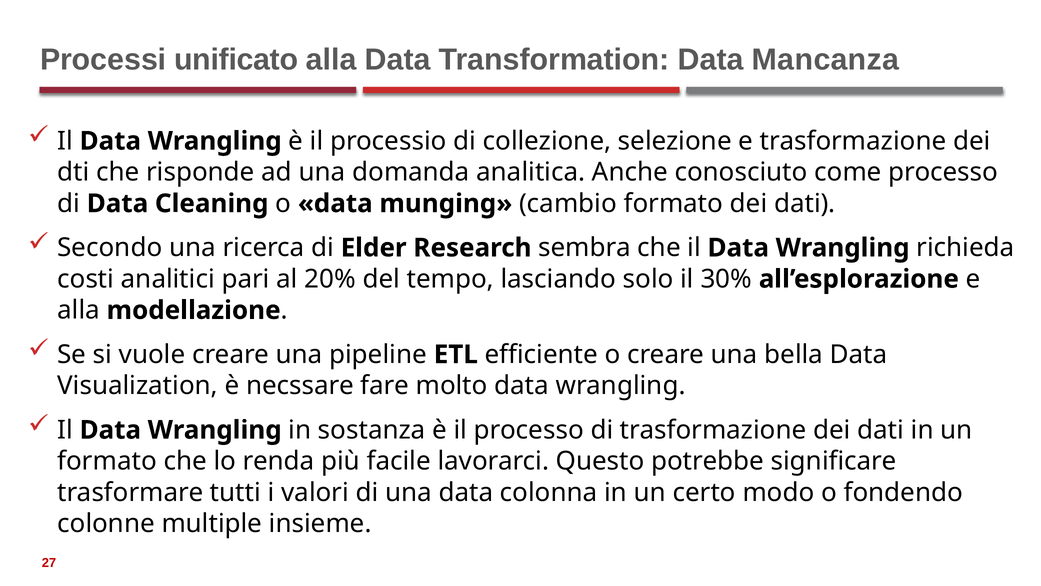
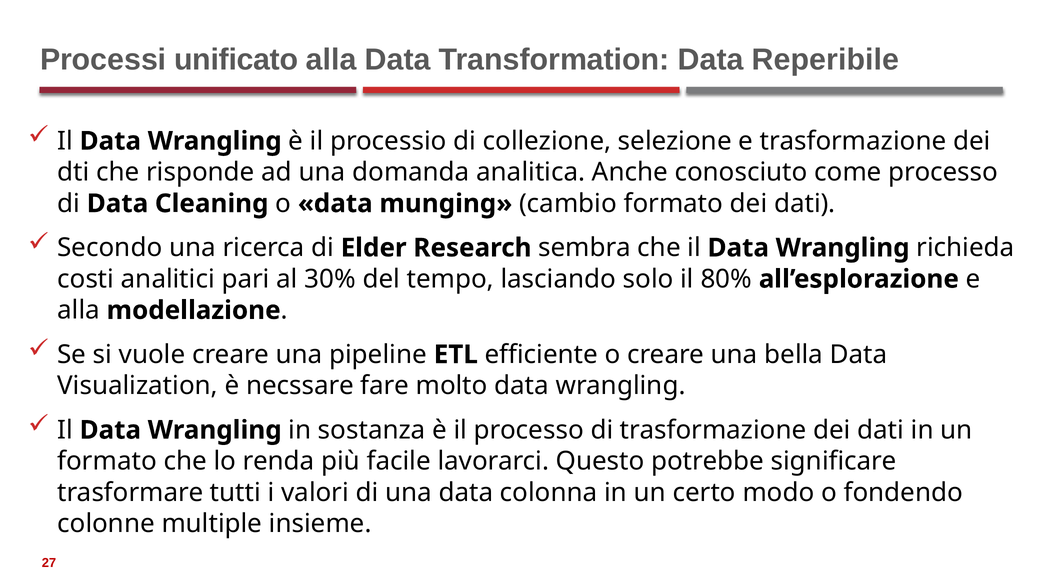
Mancanza: Mancanza -> Reperibile (826, 60)
20%: 20% -> 30% (330, 279)
30%: 30% -> 80% (726, 279)
